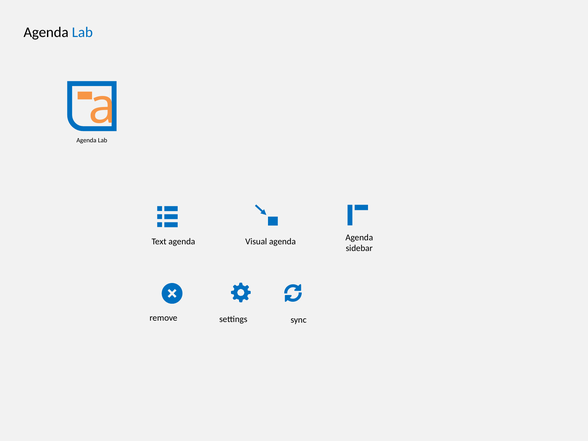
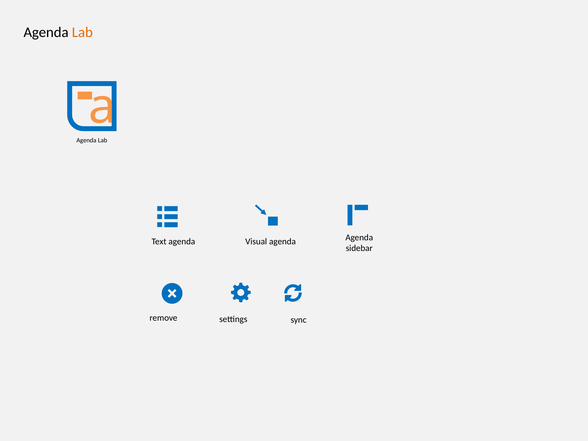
Lab colour: blue -> orange (82, 32)
